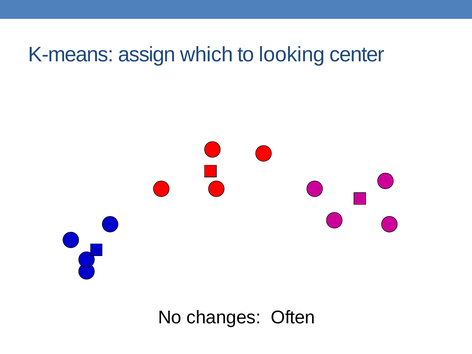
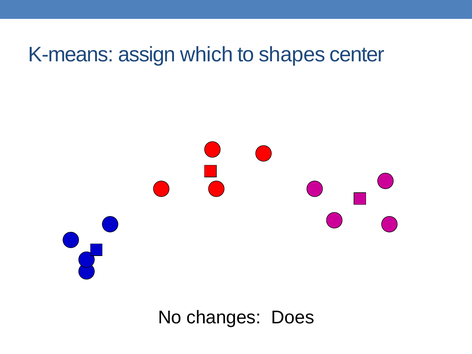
looking: looking -> shapes (292, 55)
Often: Often -> Does (293, 317)
